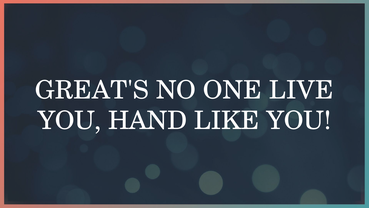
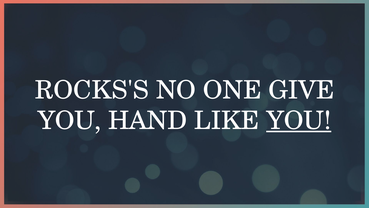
GREAT'S: GREAT'S -> ROCKS'S (92, 90)
LIVE: LIVE -> GIVE (301, 90)
YOU underline: none -> present (299, 120)
